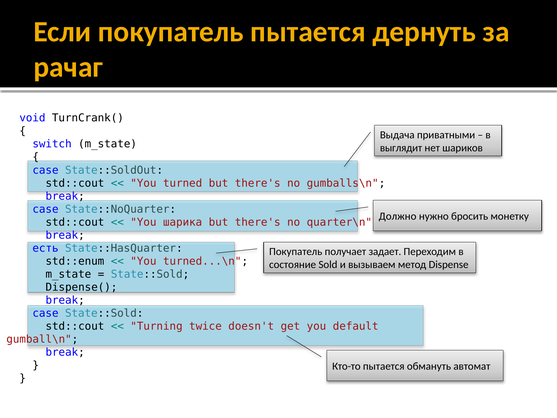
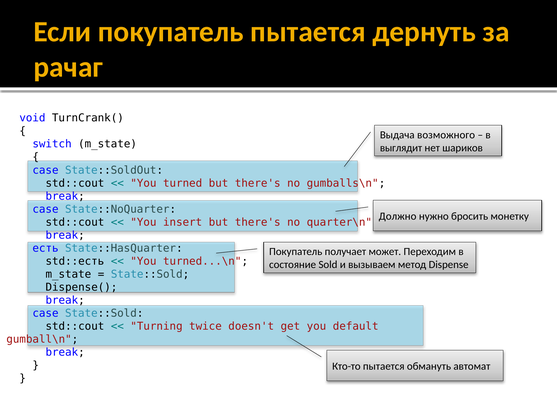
приватными: приватными -> возможного (446, 135)
шарика: шарика -> insert (183, 222)
задает: задает -> может (385, 252)
std::enum: std::enum -> std::есть (75, 261)
